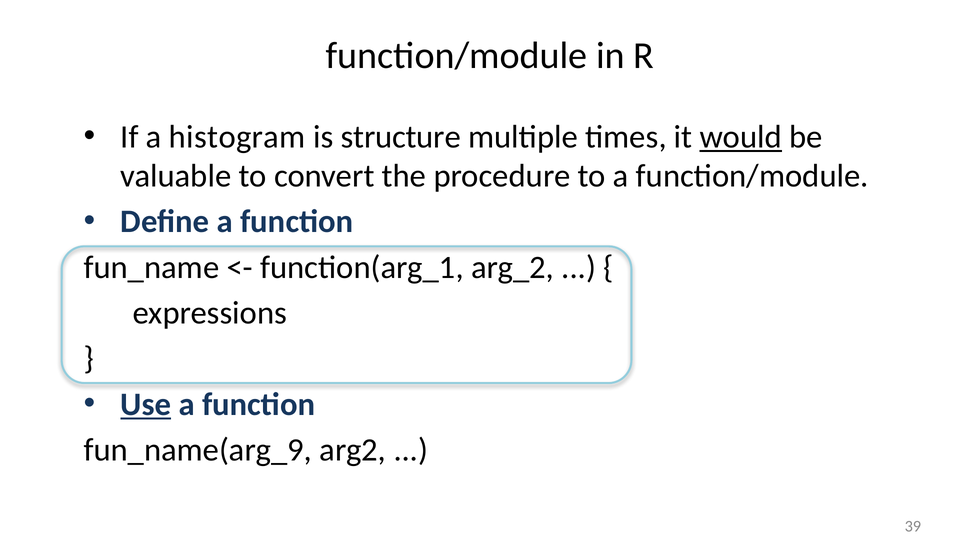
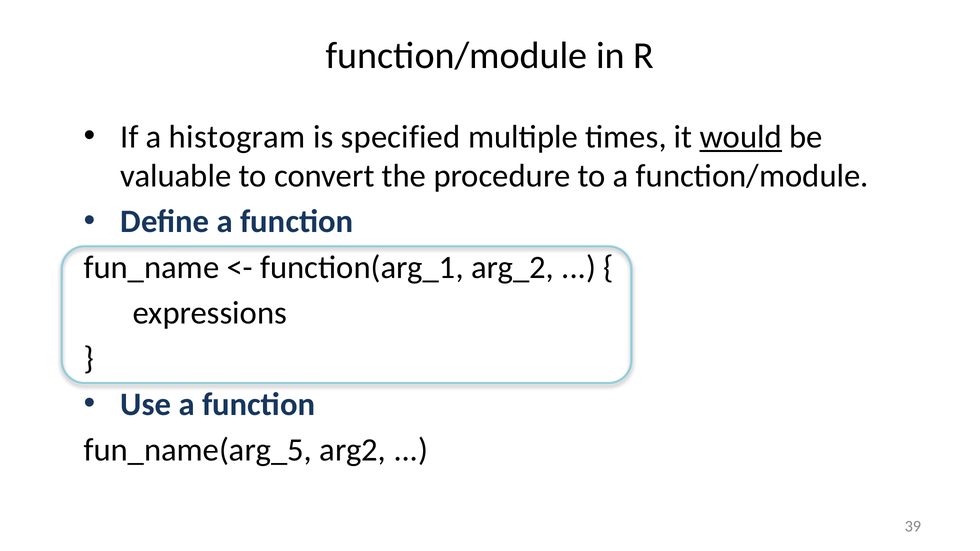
structure: structure -> specified (401, 137)
Use underline: present -> none (146, 405)
fun_name(arg_9: fun_name(arg_9 -> fun_name(arg_5 (198, 450)
